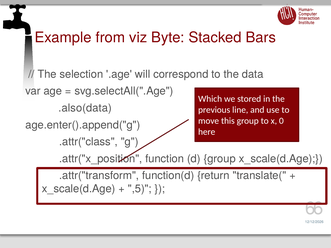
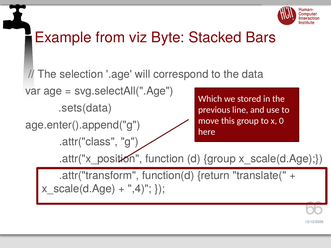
.also(data: .also(data -> .sets(data (85, 108)
,5: ,5 -> ,4 (140, 189)
